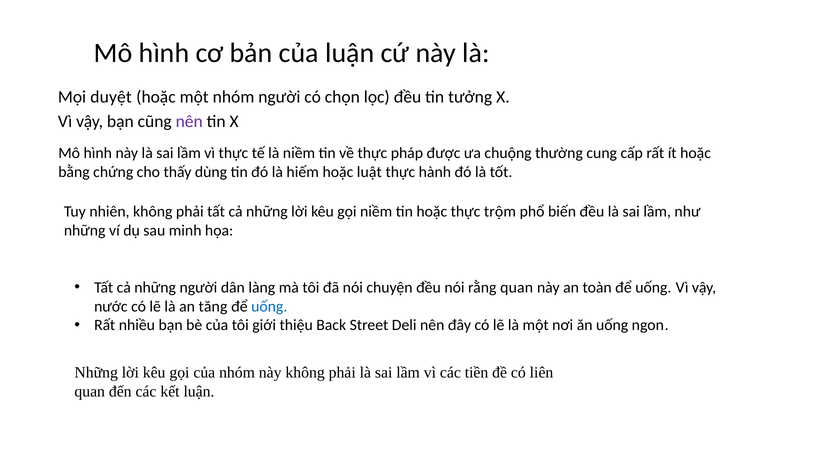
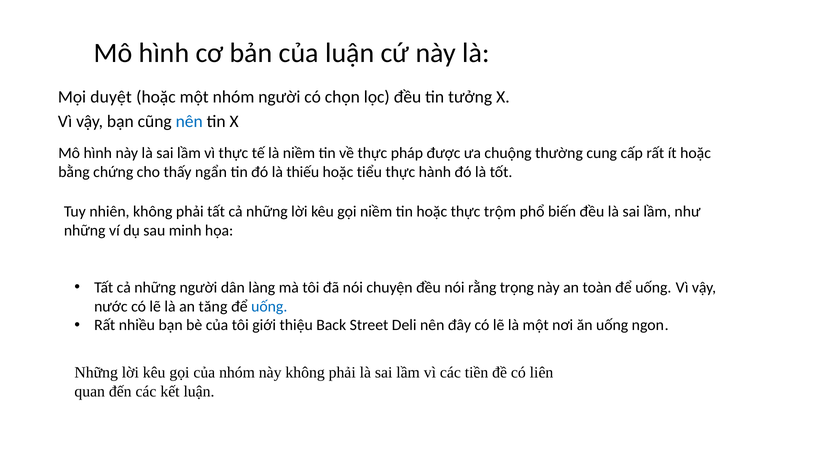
nên colour: purple -> blue (189, 121)
dùng: dùng -> ngẩn (211, 172)
hiếm: hiếm -> thiếu (303, 172)
luật: luật -> tiểu (369, 172)
rằng quan: quan -> trọng (517, 288)
